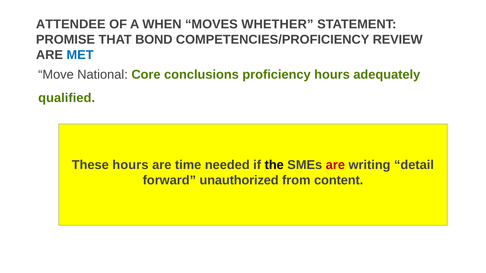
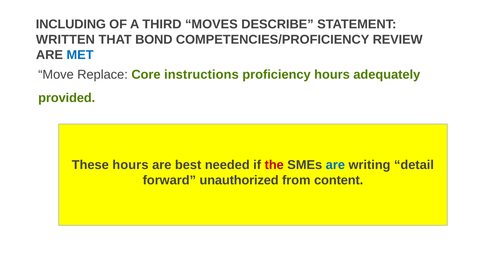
ATTENDEE: ATTENDEE -> INCLUDING (71, 24)
WHEN: WHEN -> THIRD (162, 24)
WHETHER: WHETHER -> DESCRIBE (277, 24)
PROMISE: PROMISE -> WRITTEN (65, 40)
National: National -> Replace (103, 75)
conclusions: conclusions -> instructions (201, 75)
qualified: qualified -> provided (67, 98)
time: time -> best (188, 165)
the colour: black -> red (274, 165)
are colour: red -> blue (335, 165)
